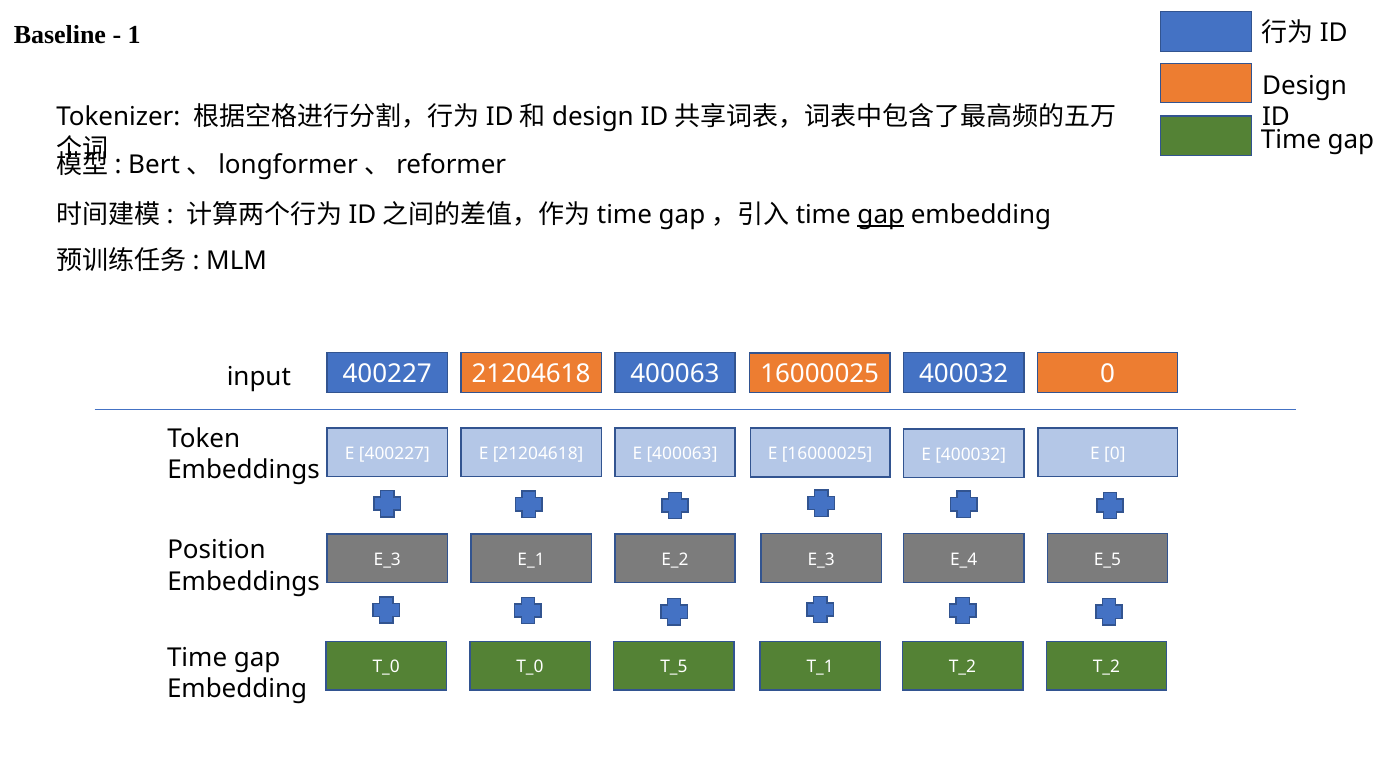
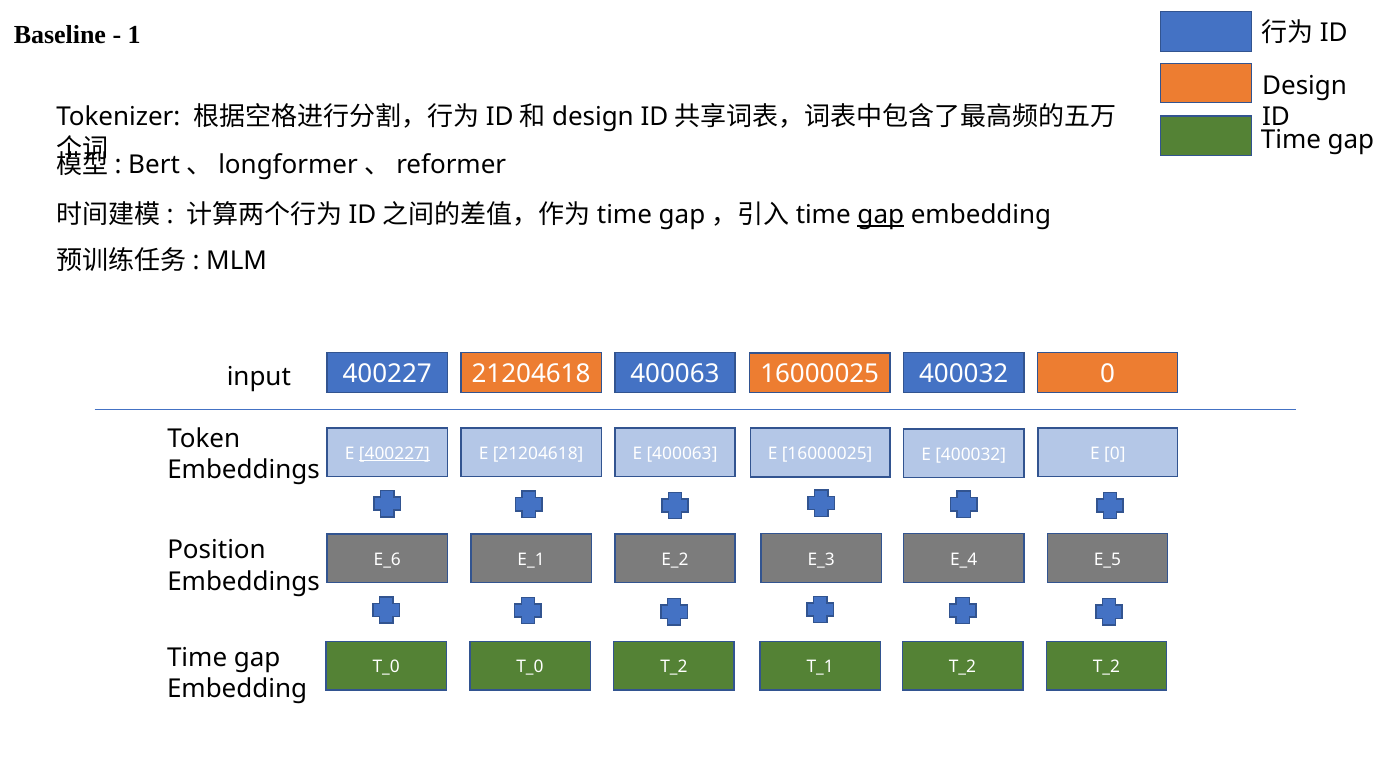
400227 underline: none -> present (394, 453)
E_3: E_3 -> E_6 (387, 560)
T_0 T_5: T_5 -> T_2 (674, 667)
